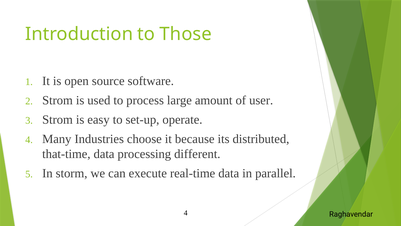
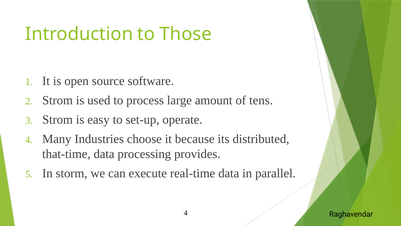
user: user -> tens (261, 100)
different: different -> provides (197, 154)
